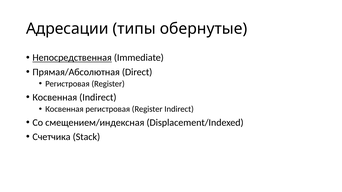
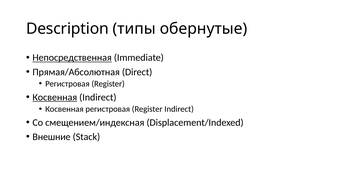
Адресации: Адресации -> Description (67, 29)
Косвенная underline: none -> present (55, 97)
Счетчика: Счетчика -> Внешние (52, 137)
